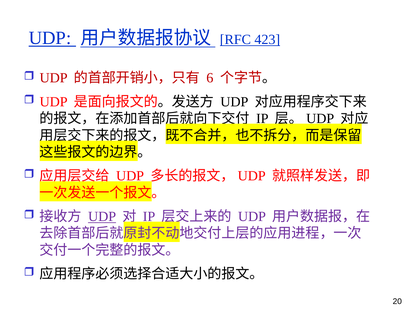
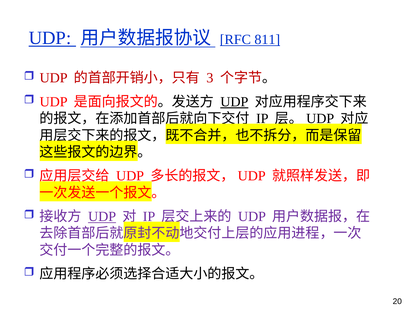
423: 423 -> 811 (267, 40)
6: 6 -> 3 (210, 78)
UDP underline: none -> present (234, 102)
